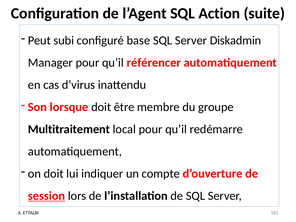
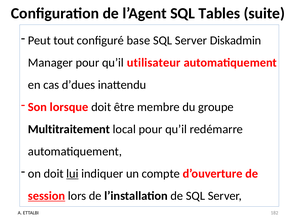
Action: Action -> Tables (219, 13)
subi: subi -> tout (64, 40)
référencer: référencer -> utilisateur (154, 63)
d’virus: d’virus -> d’dues (78, 85)
lui underline: none -> present (72, 174)
